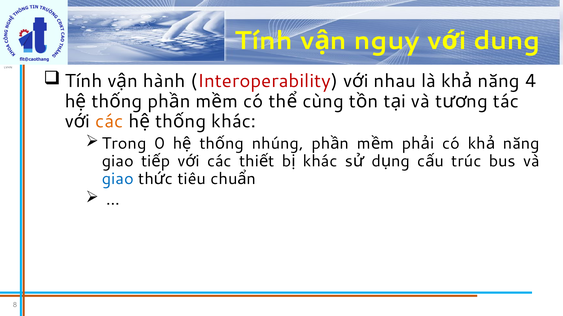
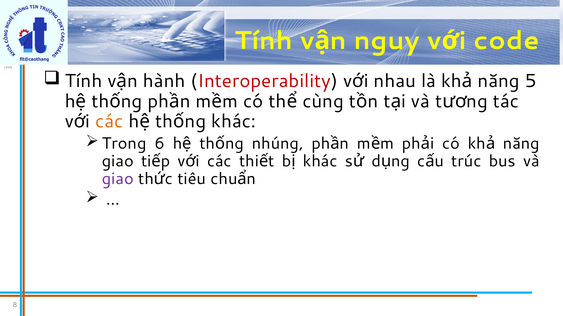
dung: dung -> code (506, 41)
4: 4 -> 5 (531, 81)
0: 0 -> 6 (160, 144)
giao colour: blue -> purple (118, 179)
